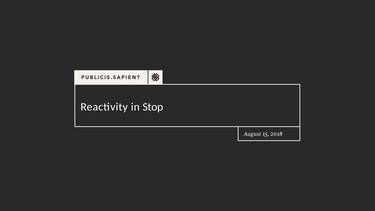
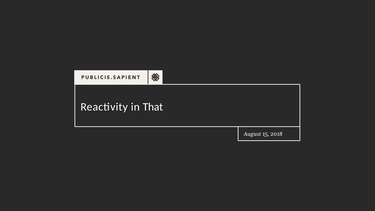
Stop: Stop -> That (153, 107)
